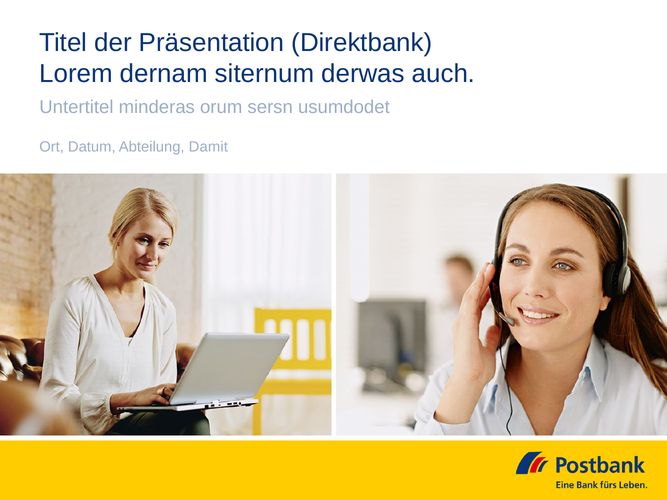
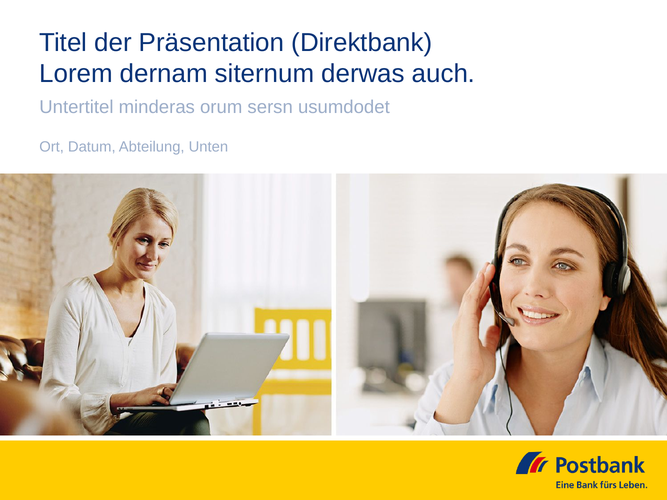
Damit: Damit -> Unten (208, 147)
